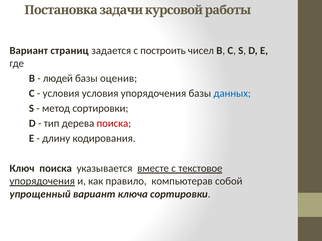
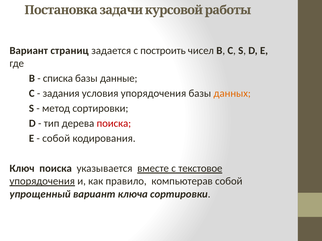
людей: людей -> списка (58, 79)
оценив: оценив -> данные (119, 79)
условия: условия -> задания (61, 94)
данных colour: blue -> orange (232, 94)
длину: длину -> собой (56, 139)
